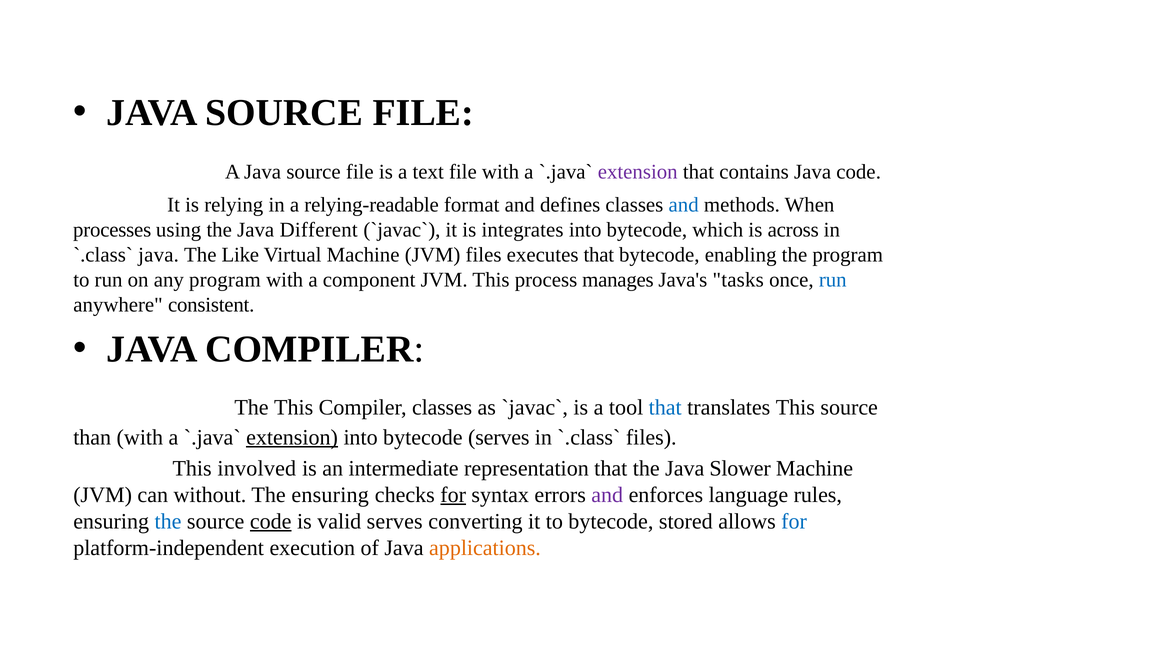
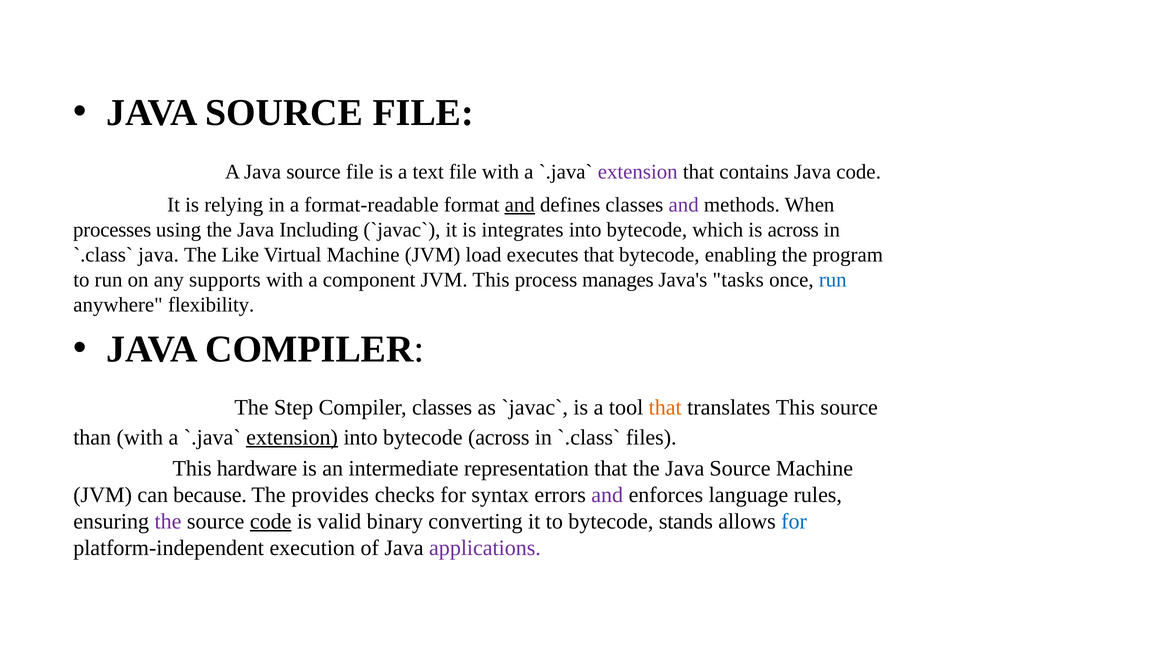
relying-readable: relying-readable -> format-readable (371, 205)
and underline: none -> present (520, 205)
and colour: blue -> purple (684, 205)
Different: Different -> Including (319, 230)
JVM files: files -> load (484, 255)
any program: program -> supports (225, 280)
consistent: consistent -> flexibility (211, 305)
The This: This -> Step (294, 408)
that colour: blue -> orange (665, 408)
bytecode serves: serves -> across (499, 438)
involved: involved -> hardware (257, 469)
the Java Slower: Slower -> Source (740, 469)
without: without -> because (210, 495)
The ensuring: ensuring -> provides (330, 495)
for underline: present -> none (453, 495)
the colour: blue -> purple (168, 522)
valid serves: serves -> binary (395, 522)
stored: stored -> stands (686, 522)
applications colour: orange -> purple (485, 548)
